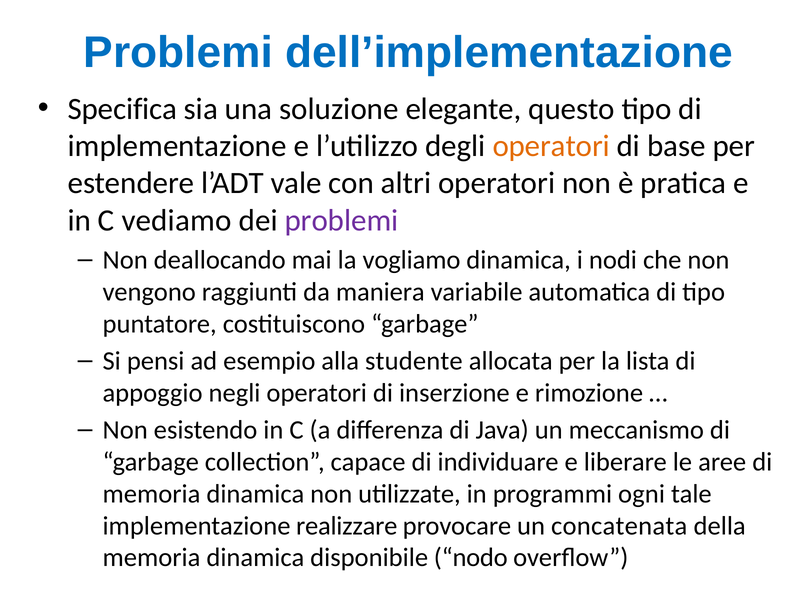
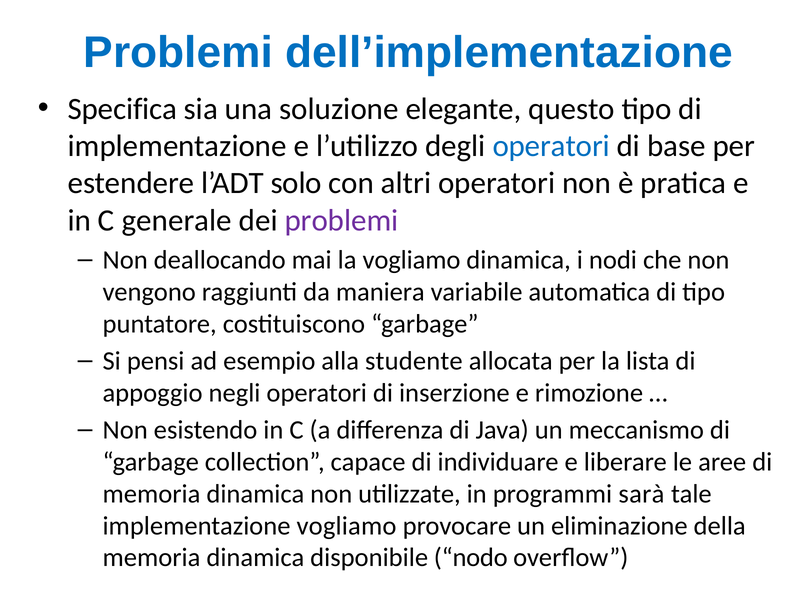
operatori colour: orange -> blue (551, 146)
vale: vale -> solo (296, 183)
vediamo: vediamo -> generale (177, 221)
ogni: ogni -> sarà (641, 494)
implementazione realizzare: realizzare -> vogliamo (346, 526)
concatenata: concatenata -> eliminazione (619, 526)
